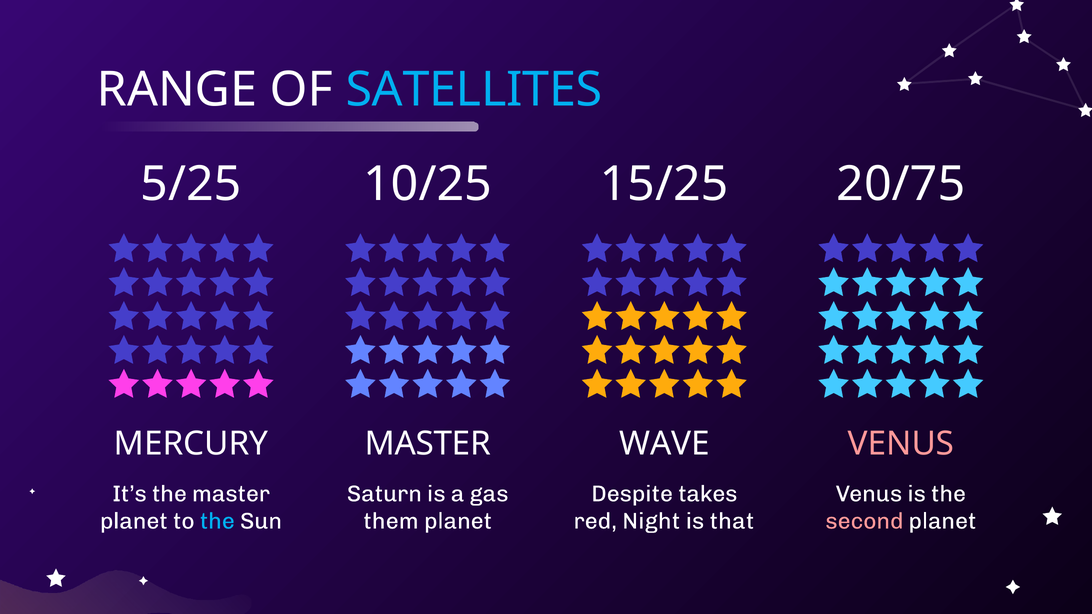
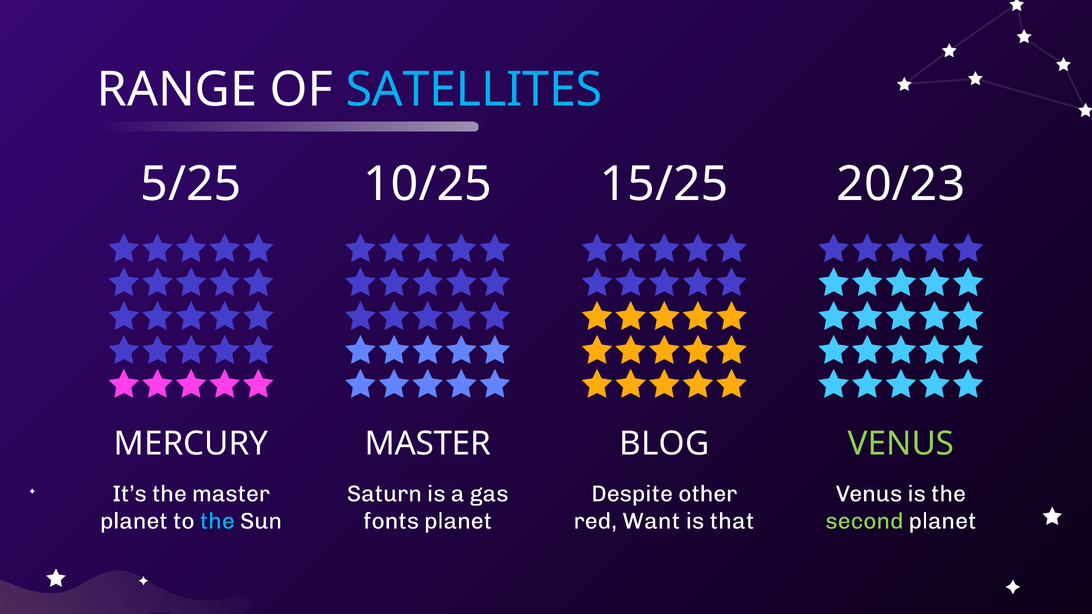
20/75: 20/75 -> 20/23 (901, 184)
WAVE: WAVE -> BLOG (664, 444)
VENUS colour: pink -> light green (901, 444)
takes: takes -> other (708, 494)
them: them -> fonts (391, 521)
Night: Night -> Want (651, 521)
second colour: pink -> light green (864, 521)
